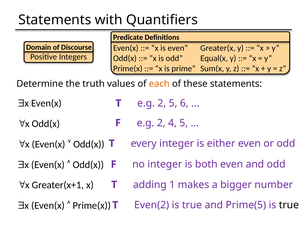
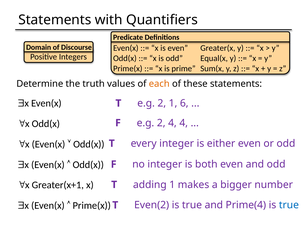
2 5: 5 -> 1 (173, 103)
4 5: 5 -> 4 (184, 123)
Prime(5: Prime(5 -> Prime(4 (246, 205)
true colour: black -> blue (289, 205)
